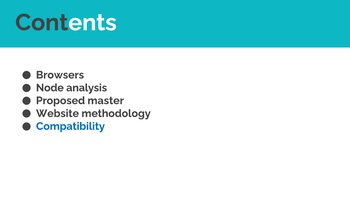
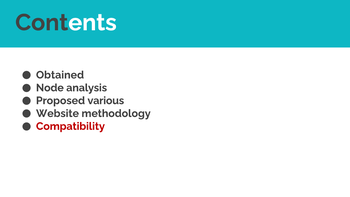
Browsers: Browsers -> Obtained (60, 75)
master: master -> various (106, 101)
Compatibility colour: blue -> red (70, 126)
